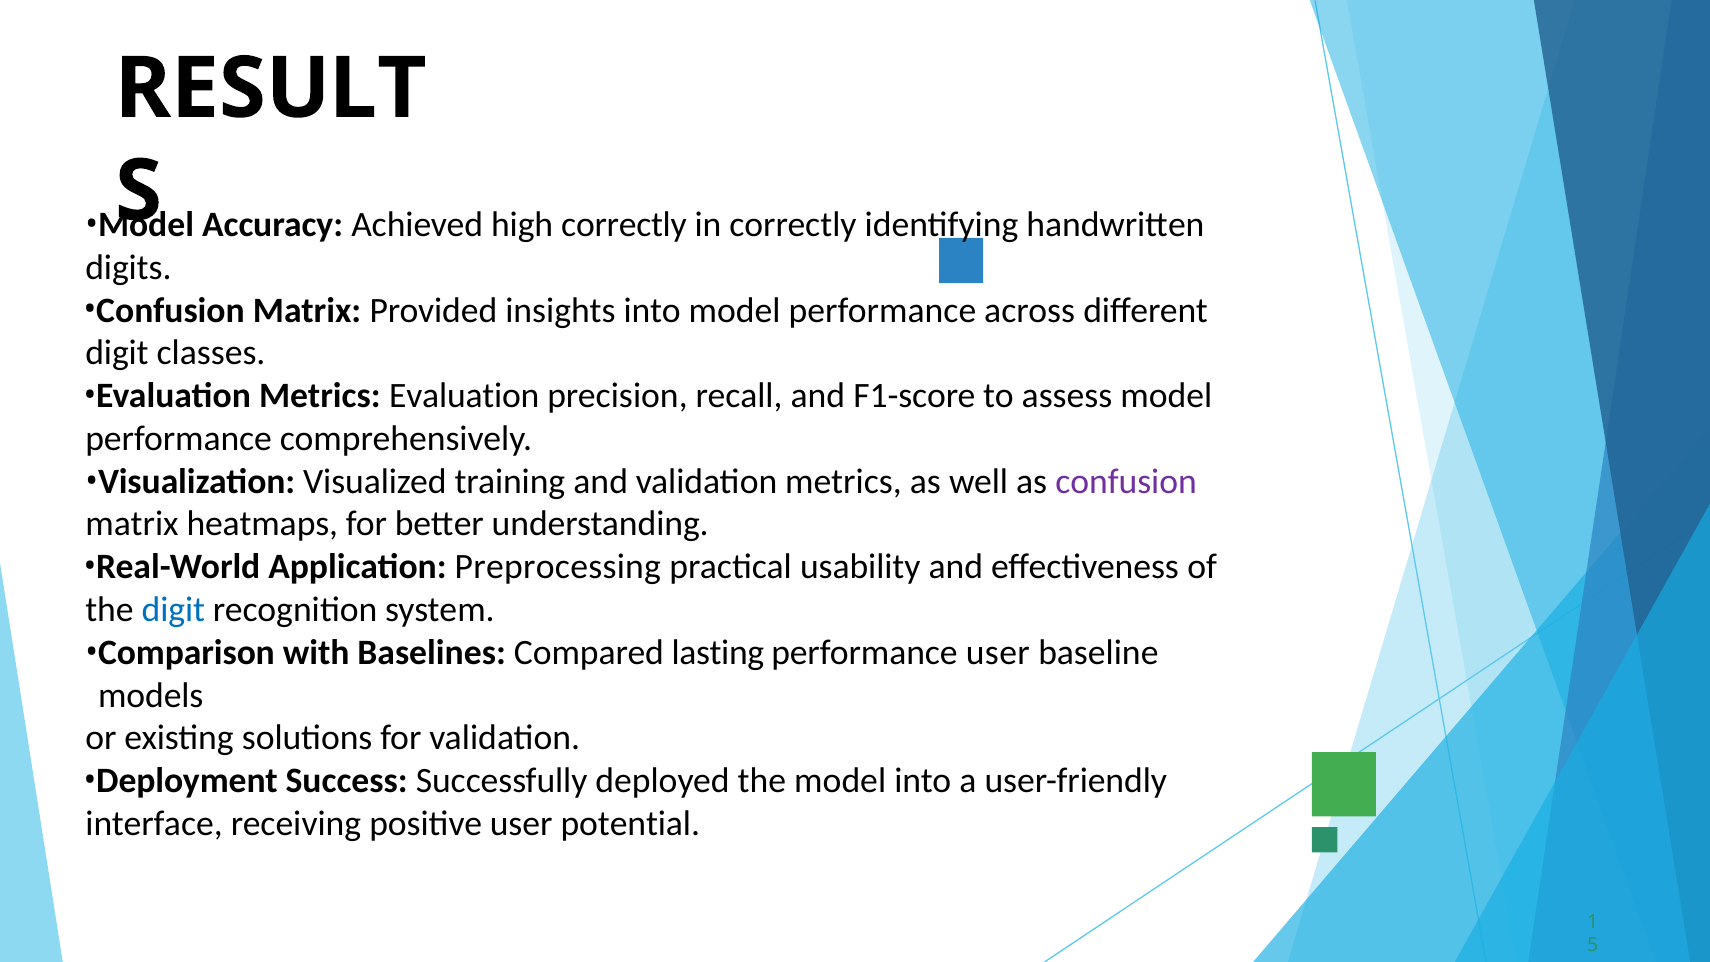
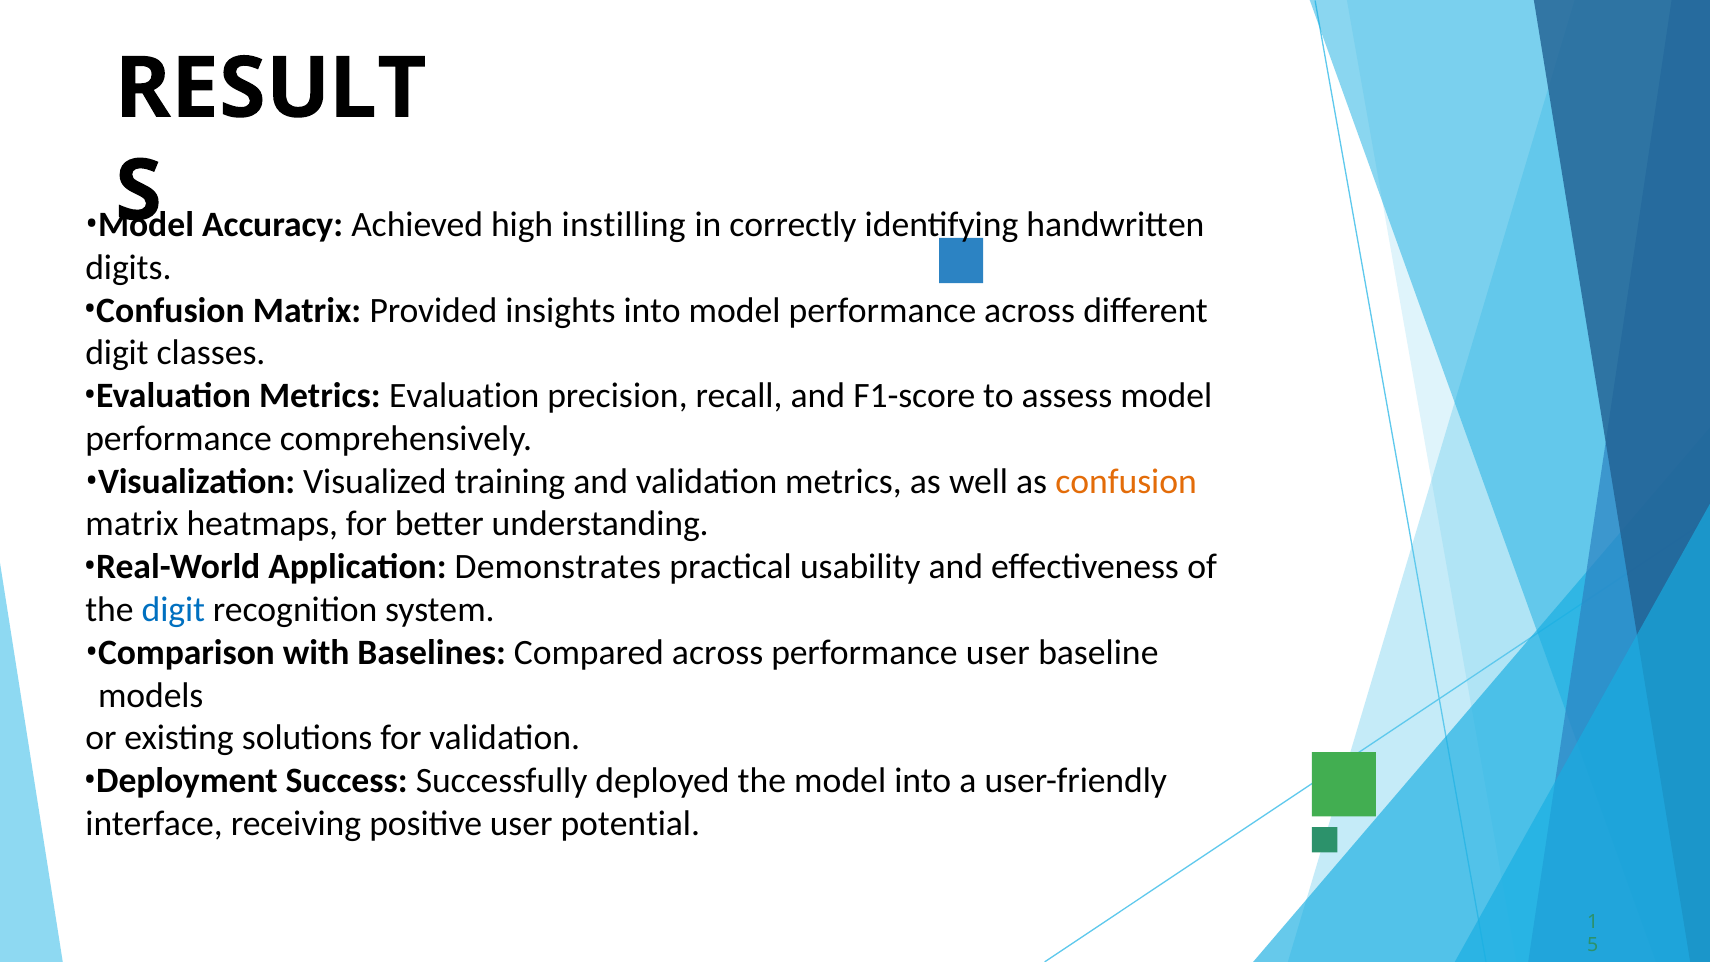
high correctly: correctly -> instilling (624, 225)
confusion colour: purple -> orange (1126, 481)
Preprocessing: Preprocessing -> Demonstrates (558, 567)
Compared lasting: lasting -> across (718, 652)
